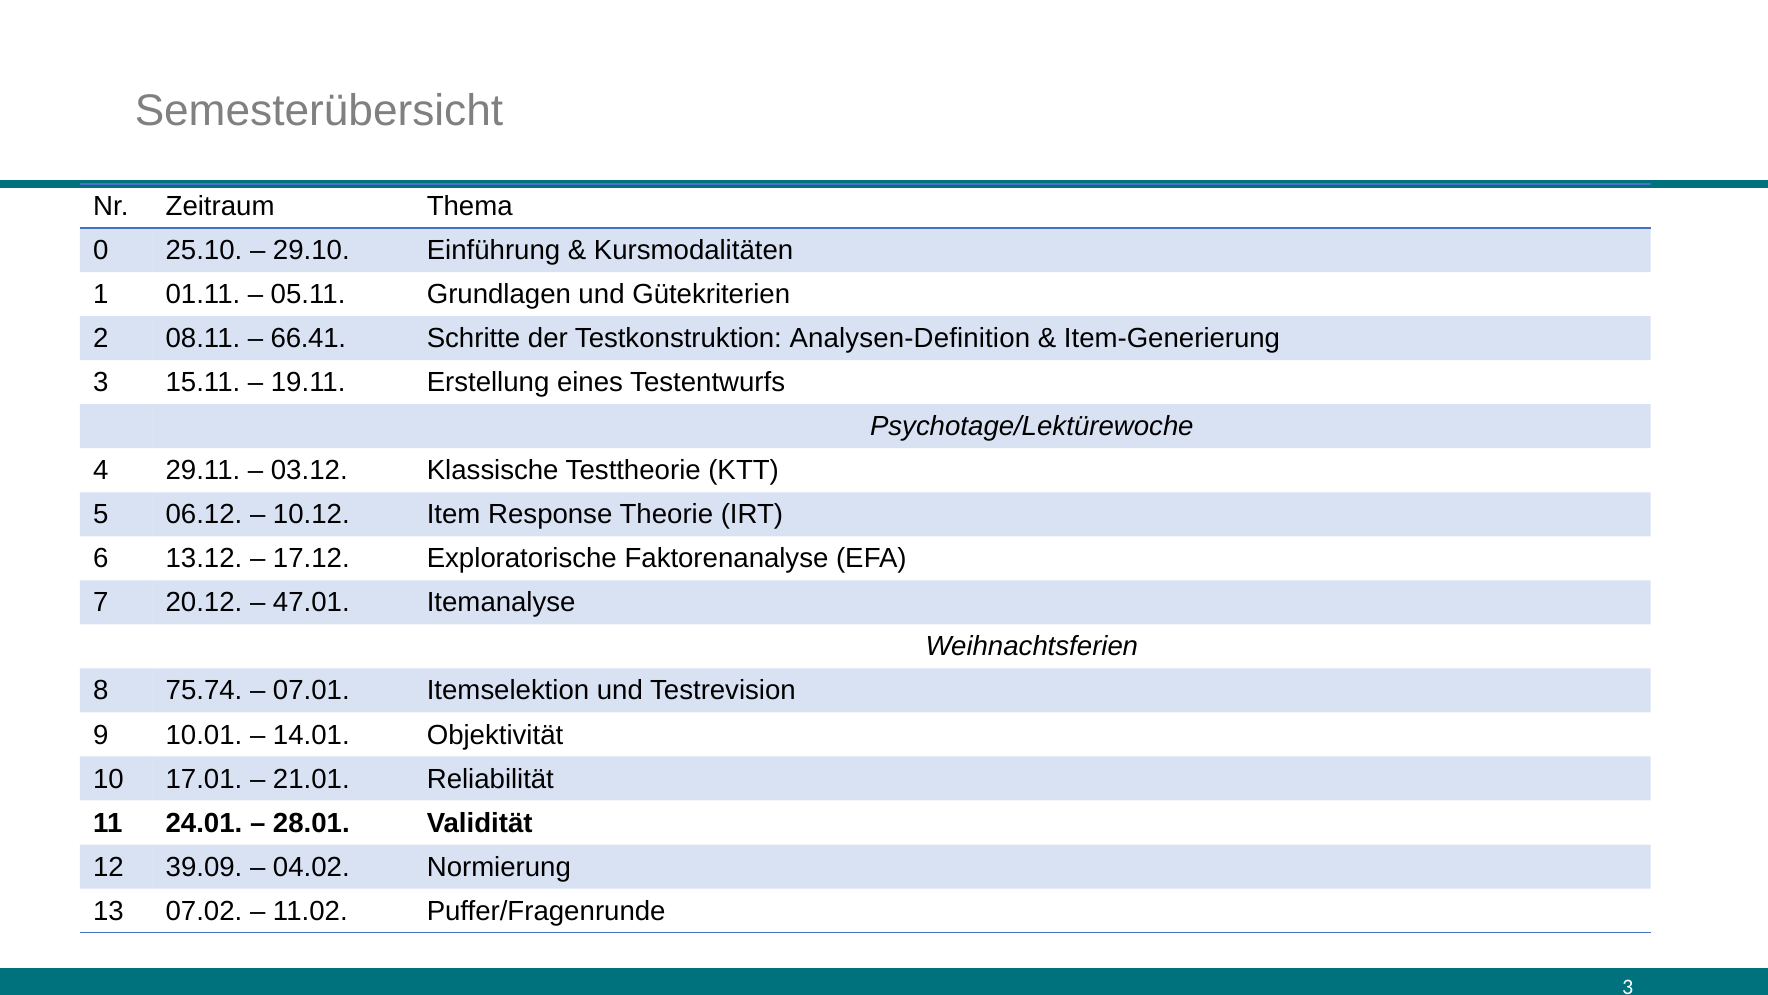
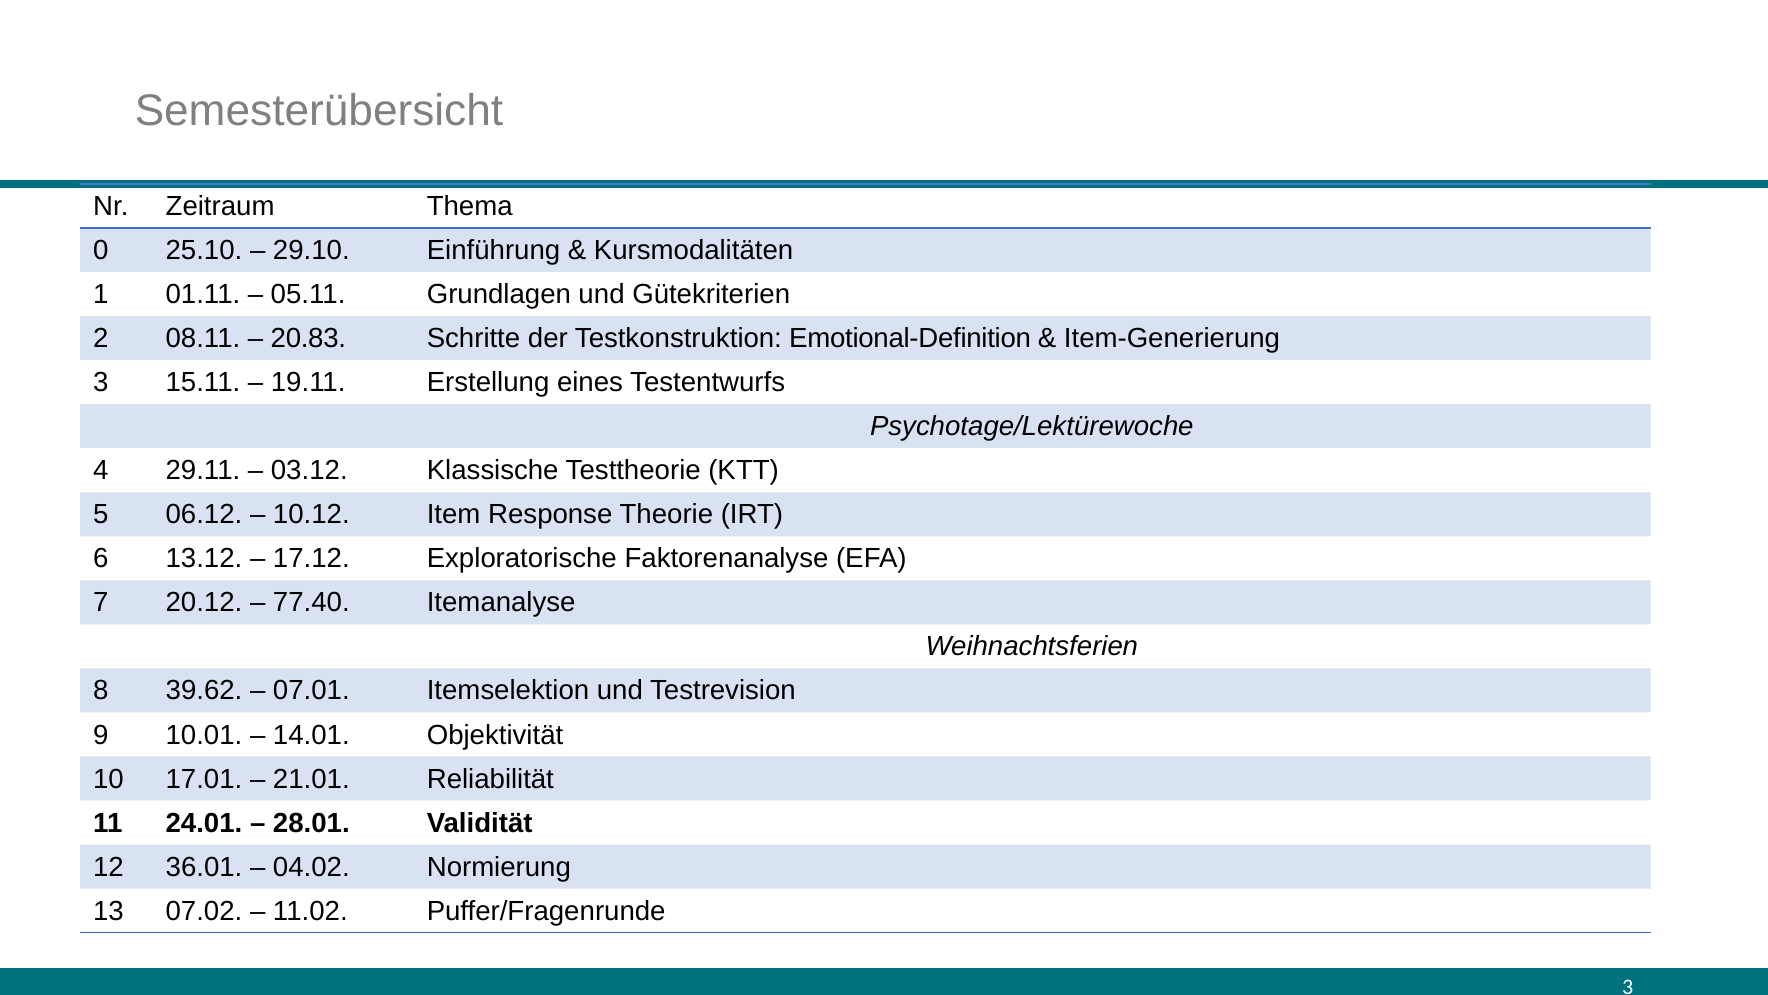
66.41: 66.41 -> 20.83 (308, 338)
Analysen-Definition: Analysen-Definition -> Emotional-Definition (910, 338)
47.01: 47.01 -> 77.40 (311, 603)
75.74: 75.74 -> 39.62 (204, 691)
39.09: 39.09 -> 36.01 (204, 867)
